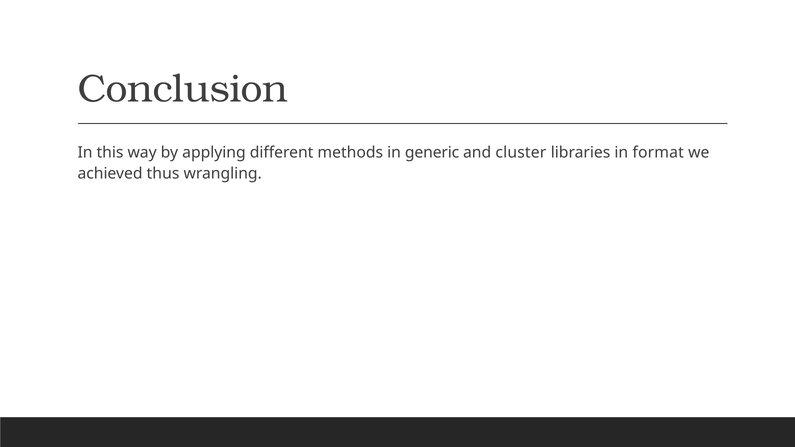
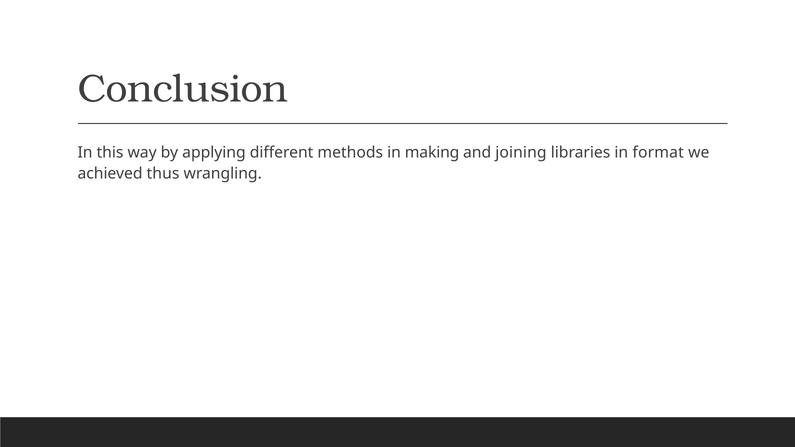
generic: generic -> making (432, 153)
cluster: cluster -> joining (521, 153)
